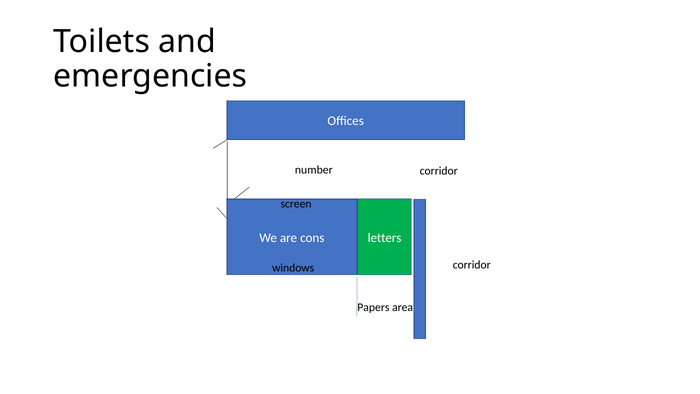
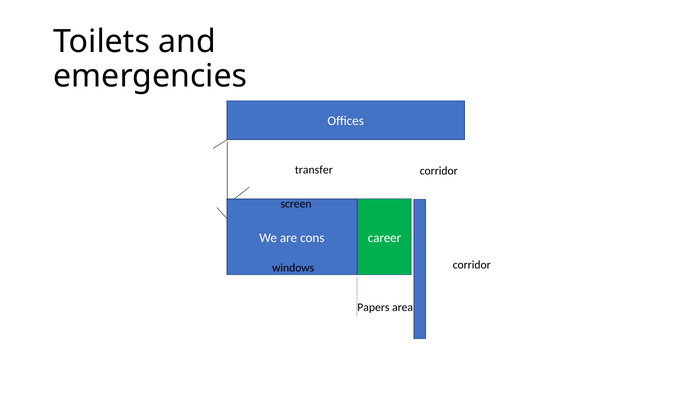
number: number -> transfer (314, 170)
letters: letters -> career (385, 238)
